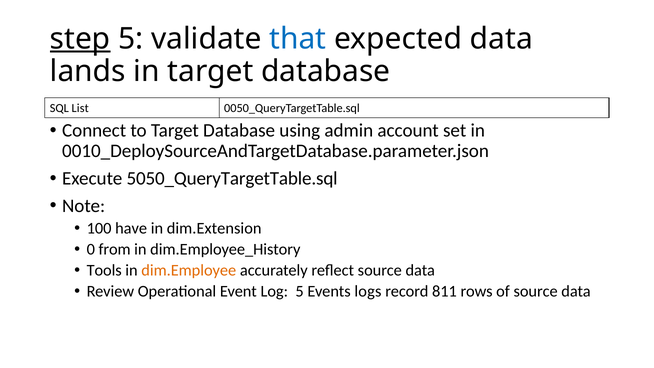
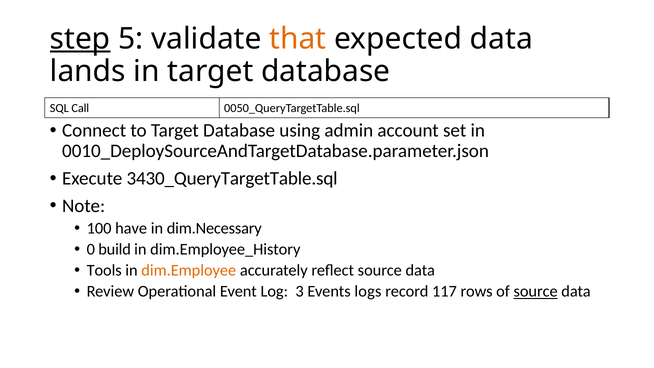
that colour: blue -> orange (298, 39)
List: List -> Call (80, 108)
5050_QueryTargetTable.sql: 5050_QueryTargetTable.sql -> 3430_QueryTargetTable.sql (232, 178)
dim.Extension: dim.Extension -> dim.Necessary (214, 228)
from: from -> build (115, 249)
Log 5: 5 -> 3 (300, 291)
811: 811 -> 117 (444, 291)
source underline: none -> present (536, 291)
